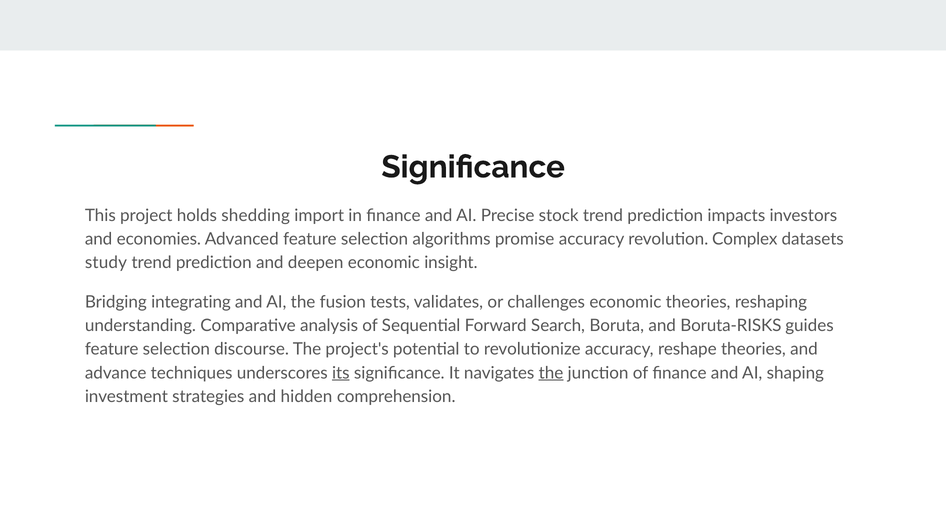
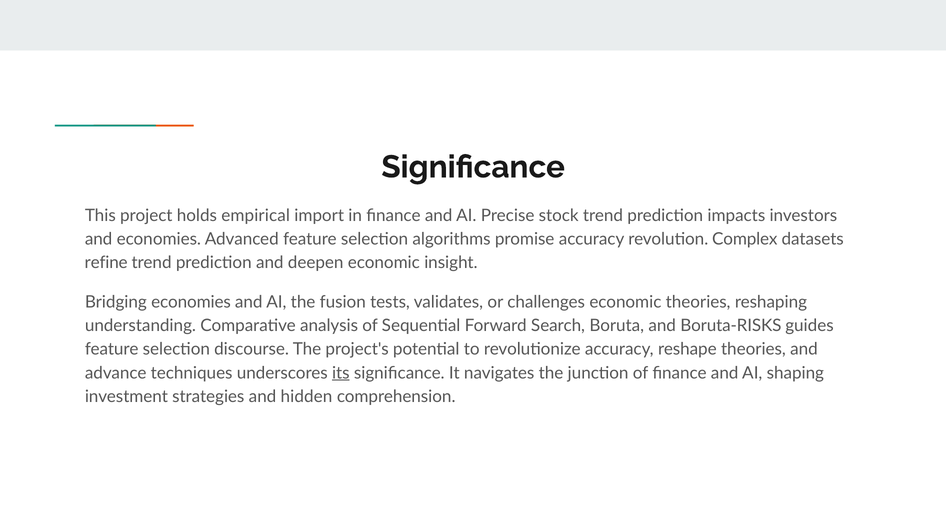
shedding: shedding -> empirical (256, 216)
study: study -> refine (106, 263)
Bridging integrating: integrating -> economies (191, 302)
the underline: present -> none (551, 373)
